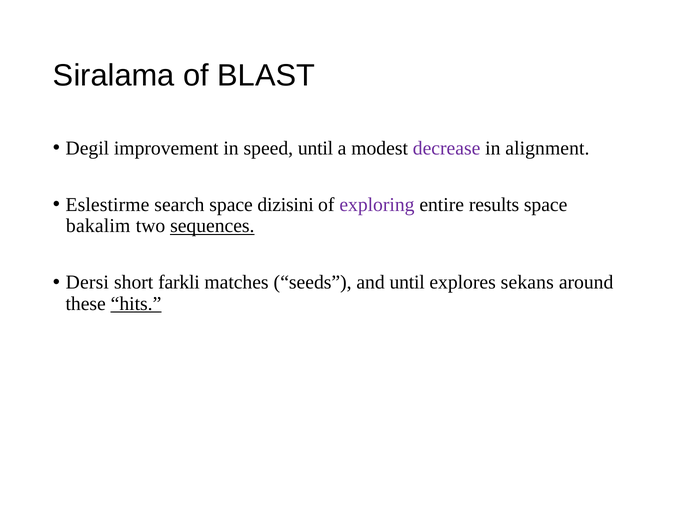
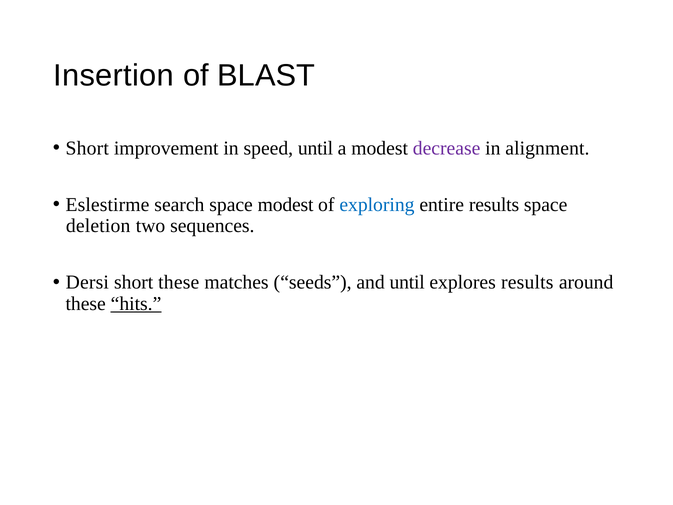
Siralama: Siralama -> Insertion (114, 75)
Degil: Degil -> Short (87, 148)
space dizisini: dizisini -> modest (286, 205)
exploring colour: purple -> blue (377, 205)
bakalim: bakalim -> deletion (98, 226)
sequences underline: present -> none (212, 226)
short farkli: farkli -> these (179, 282)
explores sekans: sekans -> results (527, 282)
